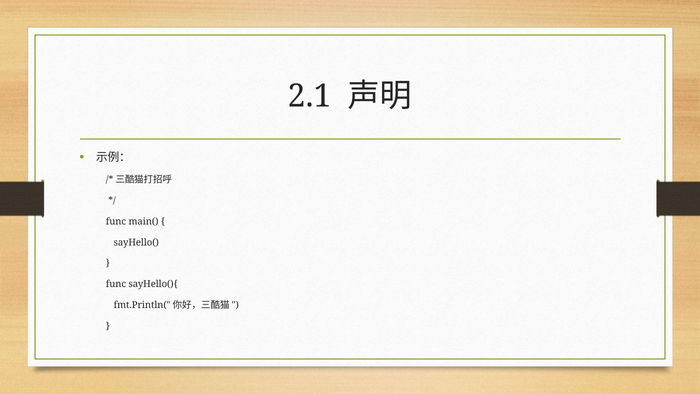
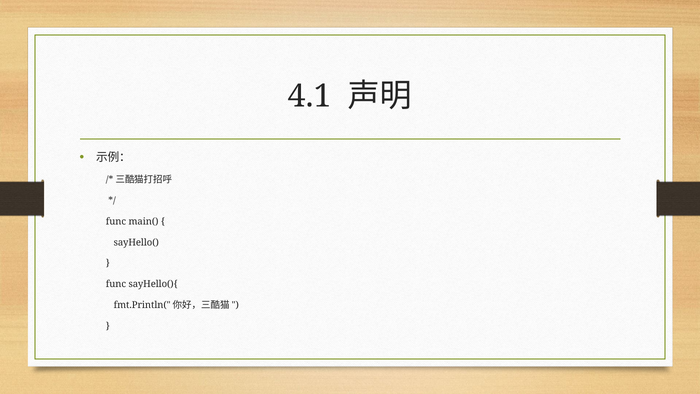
2.1: 2.1 -> 4.1 (310, 96)
